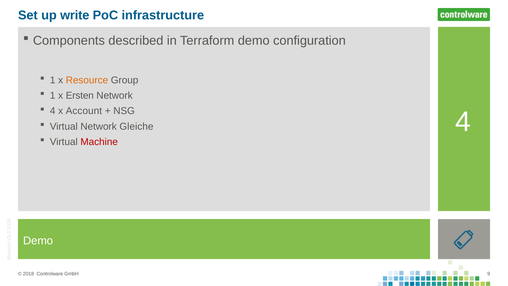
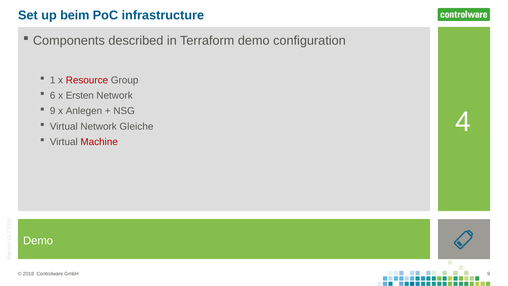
write: write -> beim (75, 15)
Resource colour: orange -> red (87, 80)
1: 1 -> 6 (53, 95)
4: 4 -> 9 (53, 111)
Account: Account -> Anlegen (84, 111)
